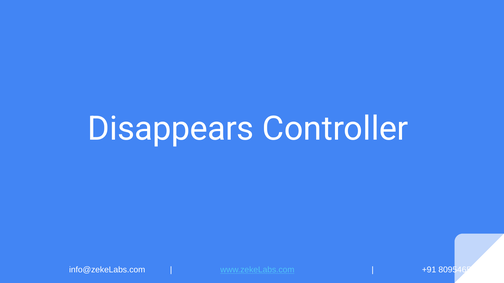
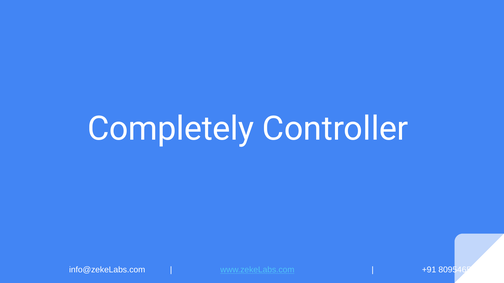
Disappears: Disappears -> Completely (171, 129)
